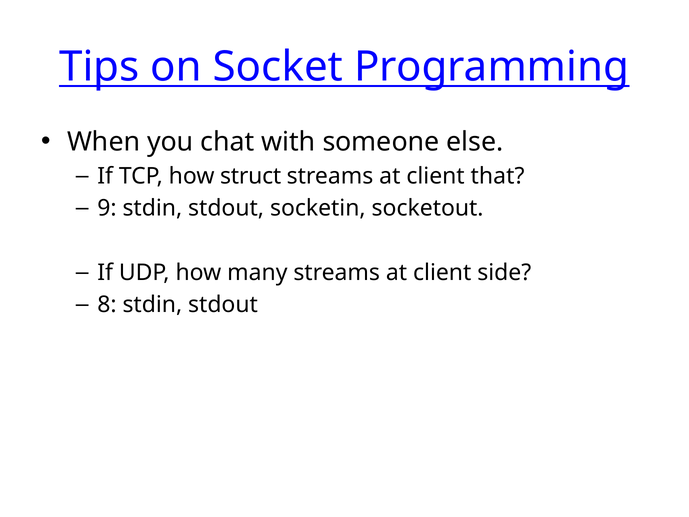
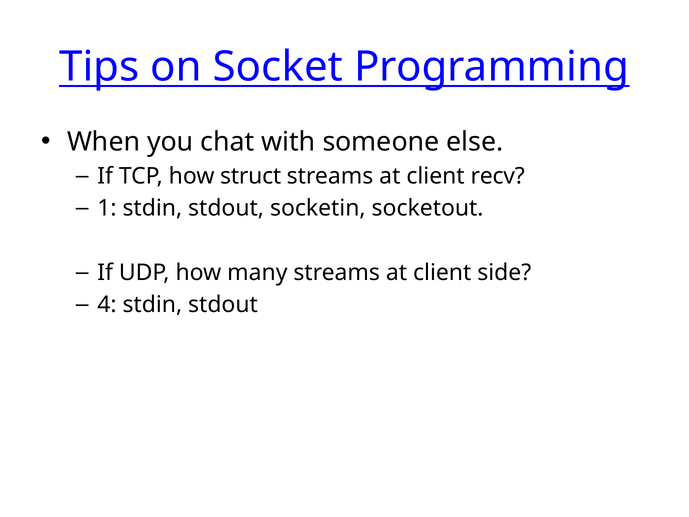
that: that -> recv (498, 176)
9: 9 -> 1 (107, 208)
8: 8 -> 4 (107, 305)
